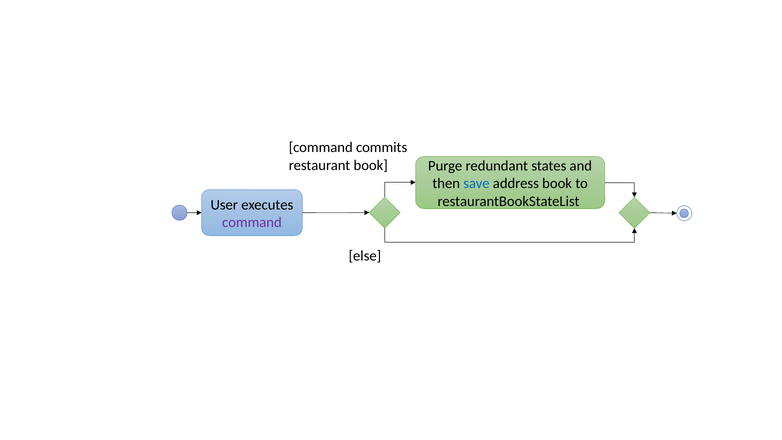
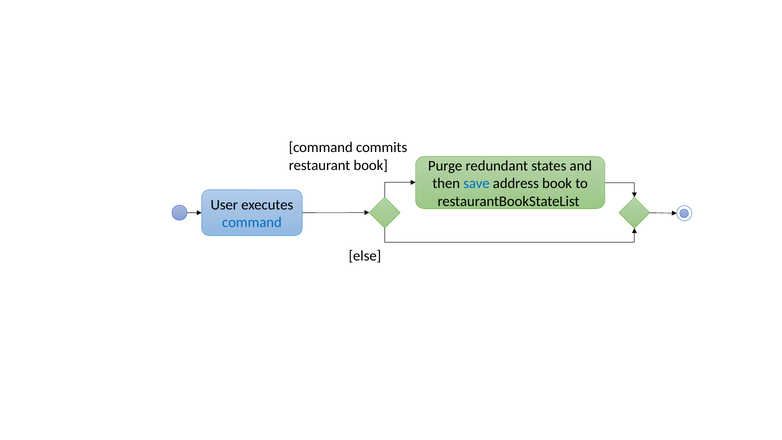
command colour: purple -> blue (252, 222)
